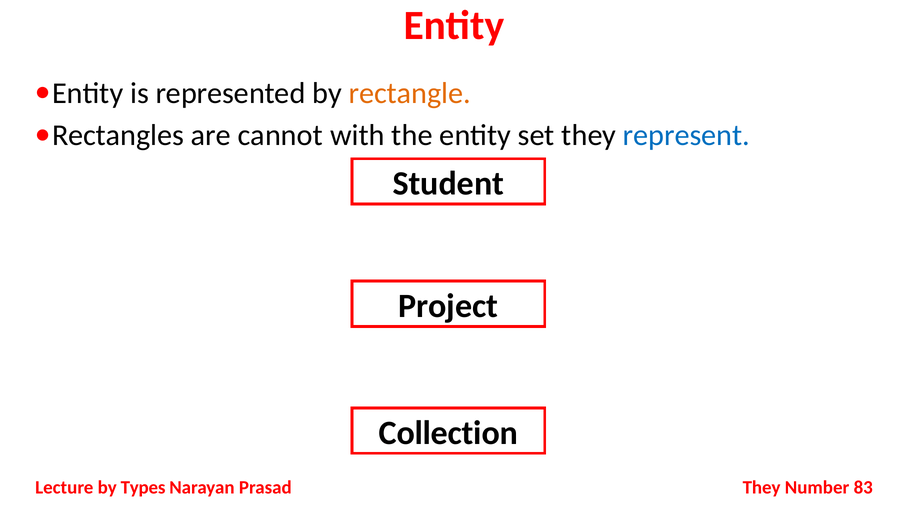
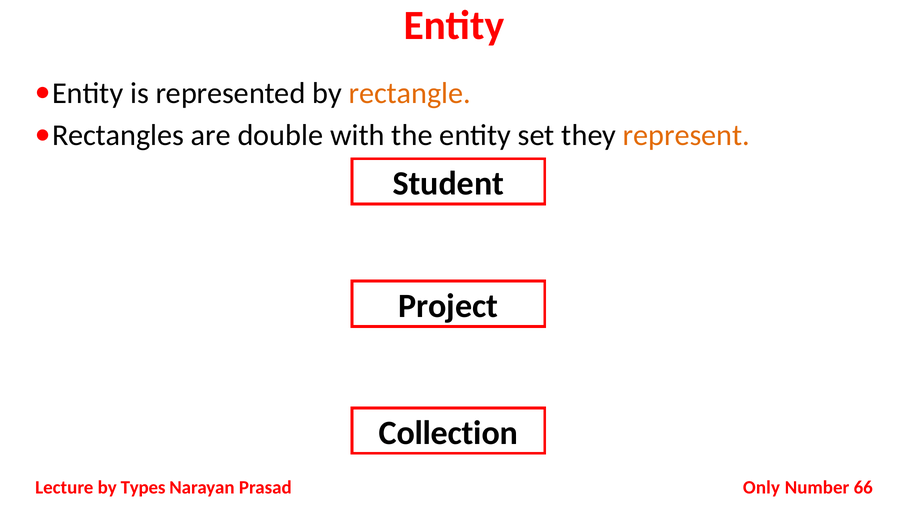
cannot: cannot -> double (280, 136)
represent colour: blue -> orange (686, 136)
Prasad They: They -> Only (761, 488)
83: 83 -> 66 (863, 488)
